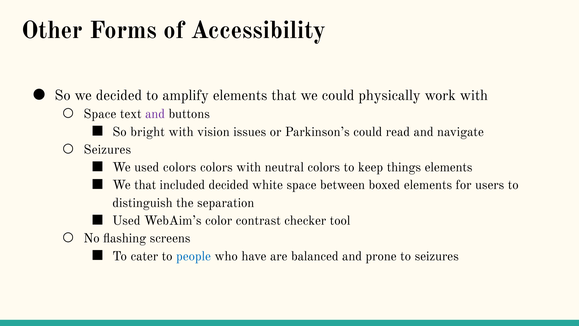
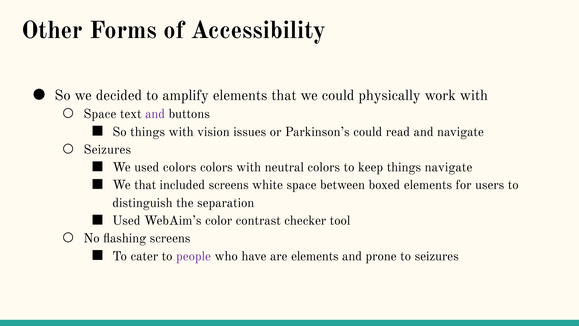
So bright: bright -> things (148, 132)
things elements: elements -> navigate (448, 167)
included decided: decided -> screens (229, 185)
people colour: blue -> purple (194, 256)
are balanced: balanced -> elements (315, 256)
